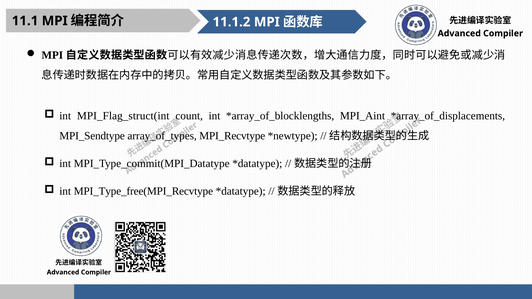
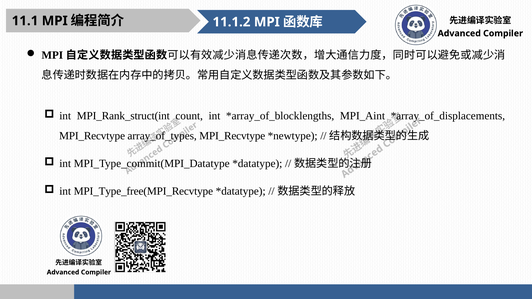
MPI_Flag_struct(int: MPI_Flag_struct(int -> MPI_Rank_struct(int (123, 116)
MPI_Sendtype: MPI_Sendtype -> MPI_Recvtype (92, 136)
